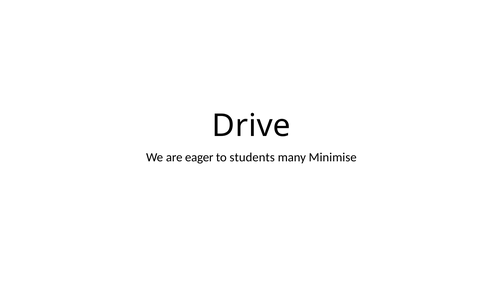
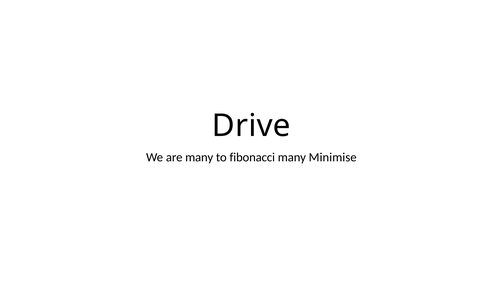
are eager: eager -> many (199, 157)
students: students -> fibonacci (252, 157)
